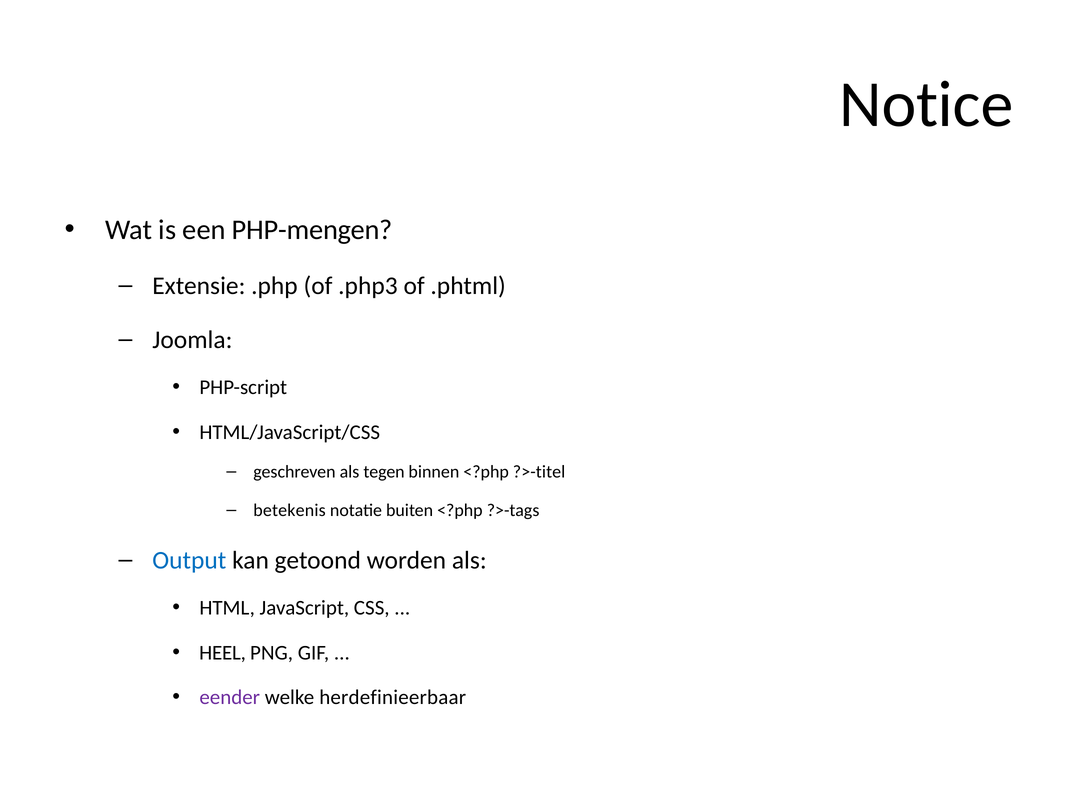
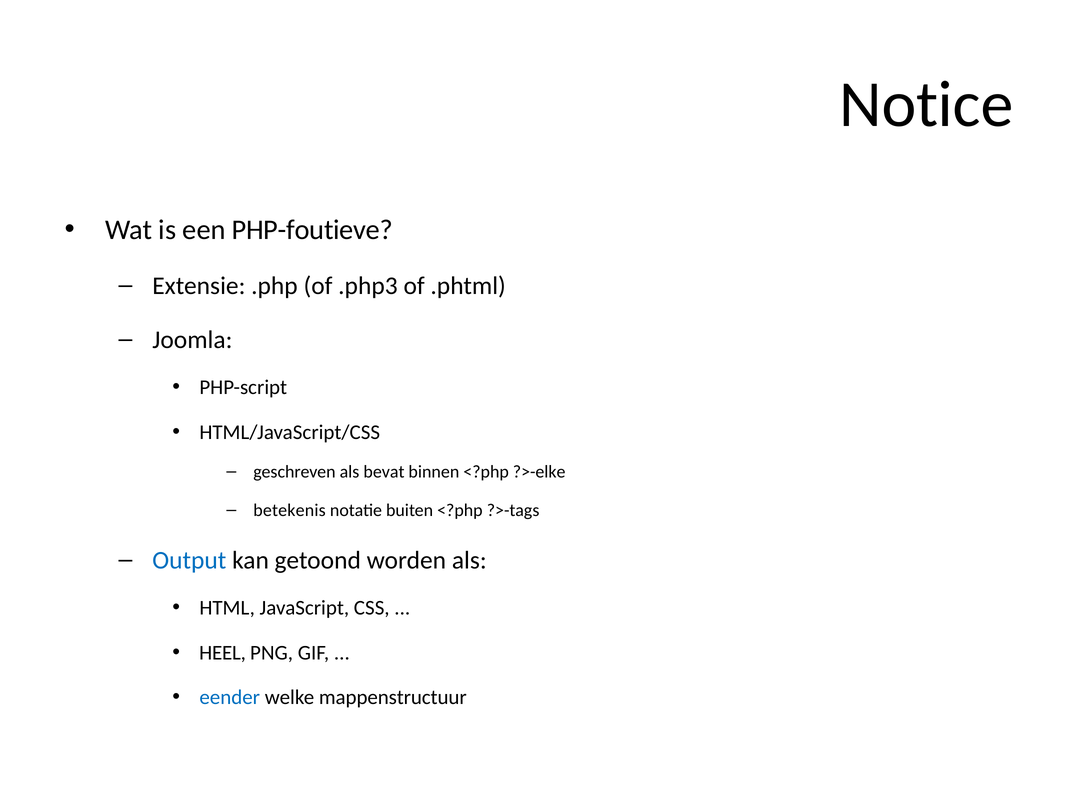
PHP-mengen: PHP-mengen -> PHP-foutieve (312, 230)
tegen: tegen -> bevat (384, 472)
?>-titel: ?>-titel -> ?>-elke (539, 472)
eender colour: purple -> blue (230, 698)
herdefinieerbaar: herdefinieerbaar -> mappenstructuur (393, 698)
